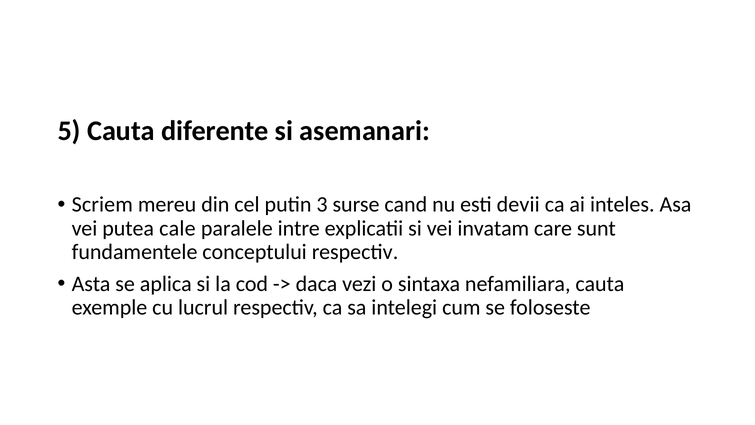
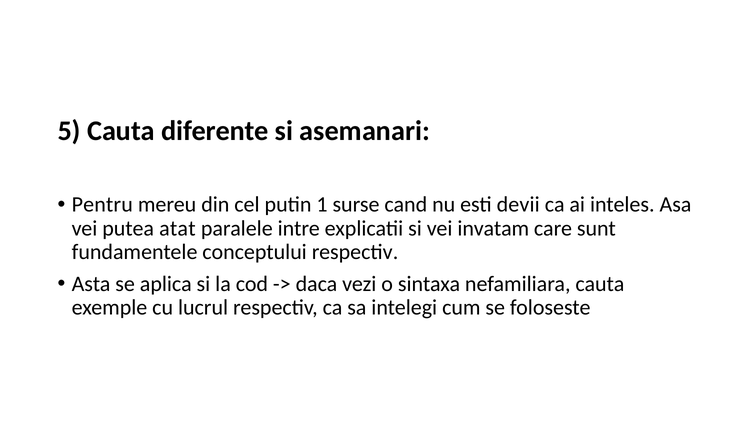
Scriem: Scriem -> Pentru (102, 204)
3: 3 -> 1 (322, 204)
cale: cale -> atat (177, 228)
